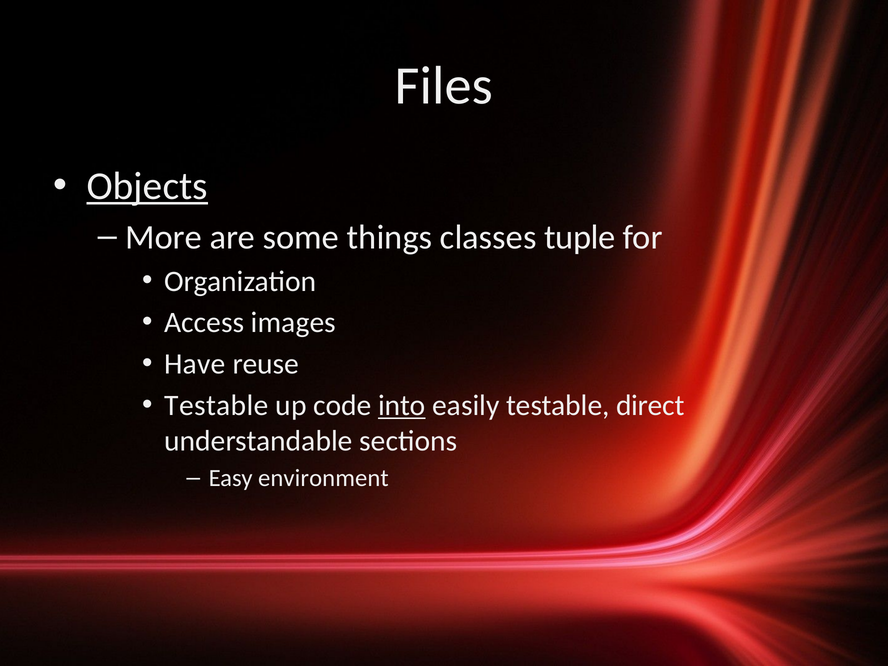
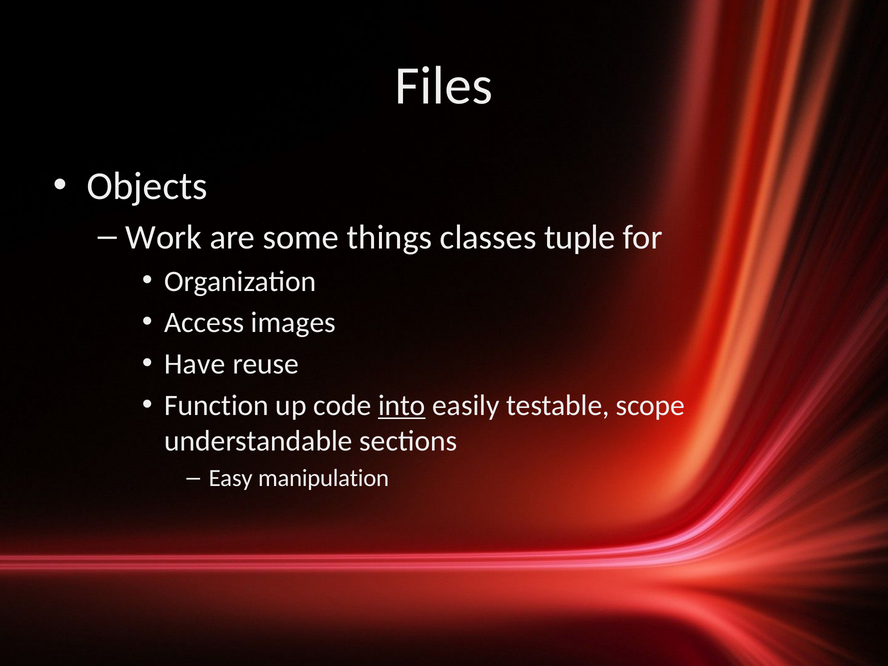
Objects underline: present -> none (147, 186)
More: More -> Work (164, 237)
Testable: Testable -> Function (217, 406)
direct: direct -> scope (650, 406)
environment: environment -> manipulation (324, 478)
